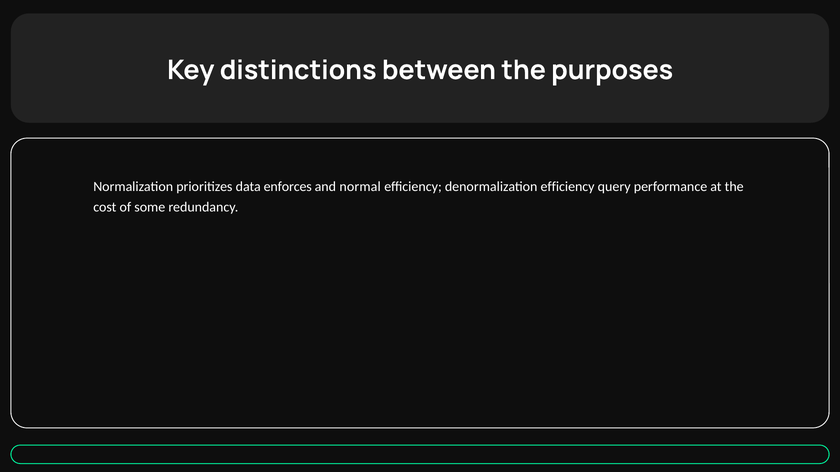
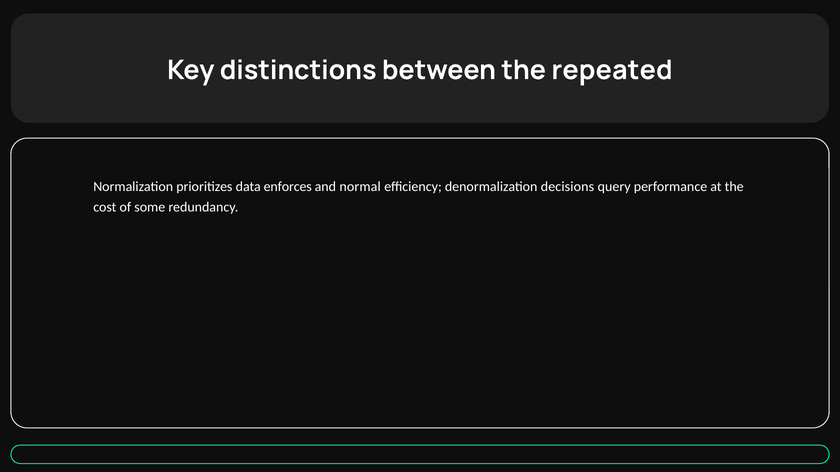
purposes: purposes -> repeated (612, 70)
denormalization efficiency: efficiency -> decisions (567, 187)
